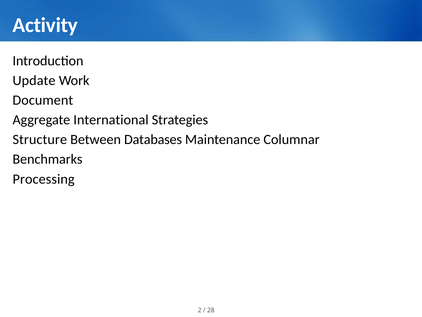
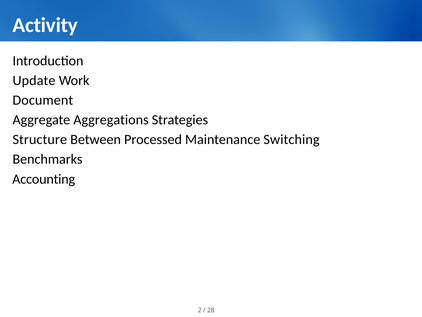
International: International -> Aggregations (111, 120)
Databases: Databases -> Processed (153, 139)
Columnar: Columnar -> Switching (292, 139)
Processing: Processing -> Accounting (44, 179)
